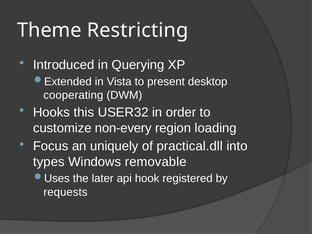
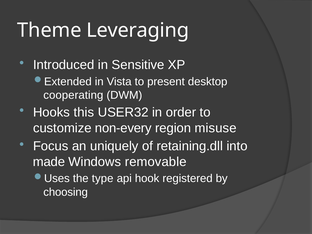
Restricting: Restricting -> Leveraging (138, 30)
Querying: Querying -> Sensitive (138, 65)
loading: loading -> misuse (216, 128)
practical.dll: practical.dll -> retaining.dll (190, 146)
types: types -> made (49, 162)
later: later -> type (103, 179)
requests: requests -> choosing (66, 192)
